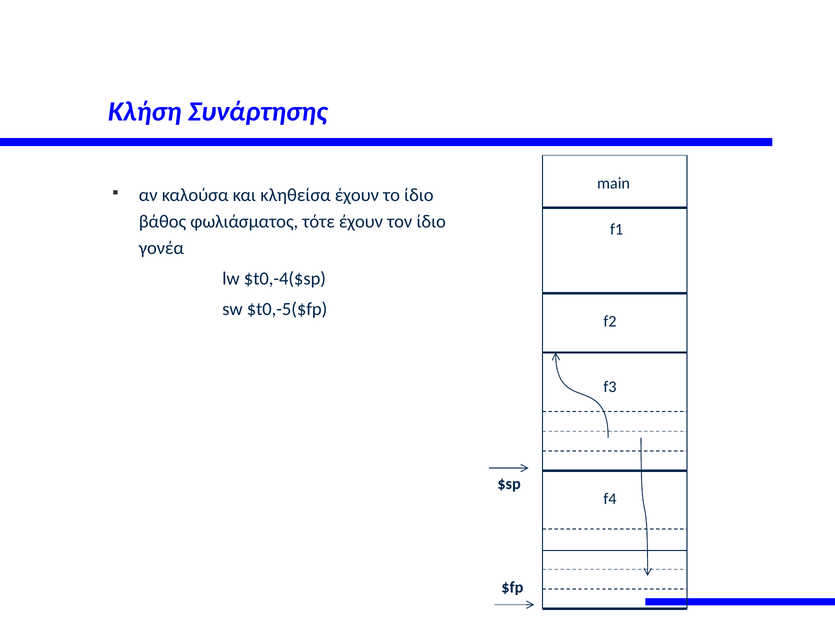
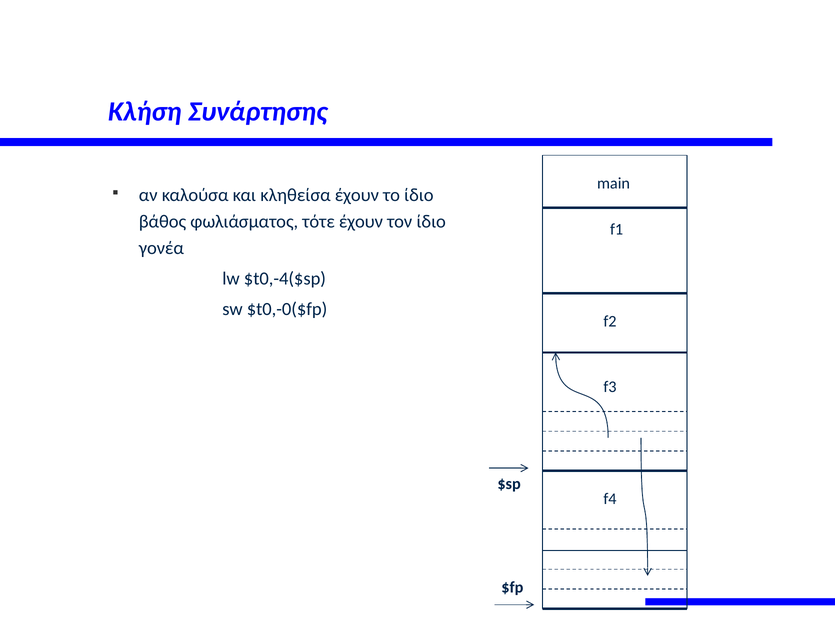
$t0,-5($fp: $t0,-5($fp -> $t0,-0($fp (287, 309)
